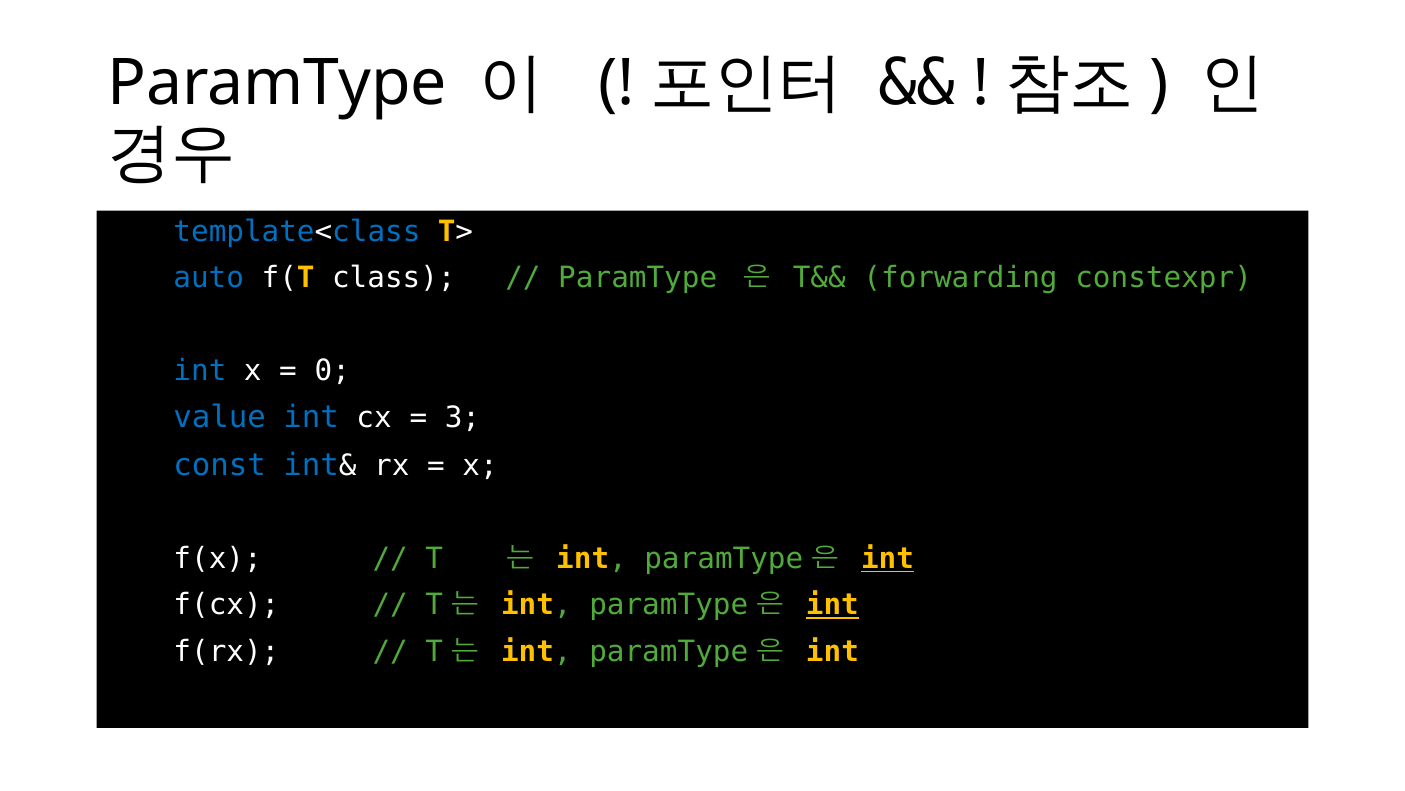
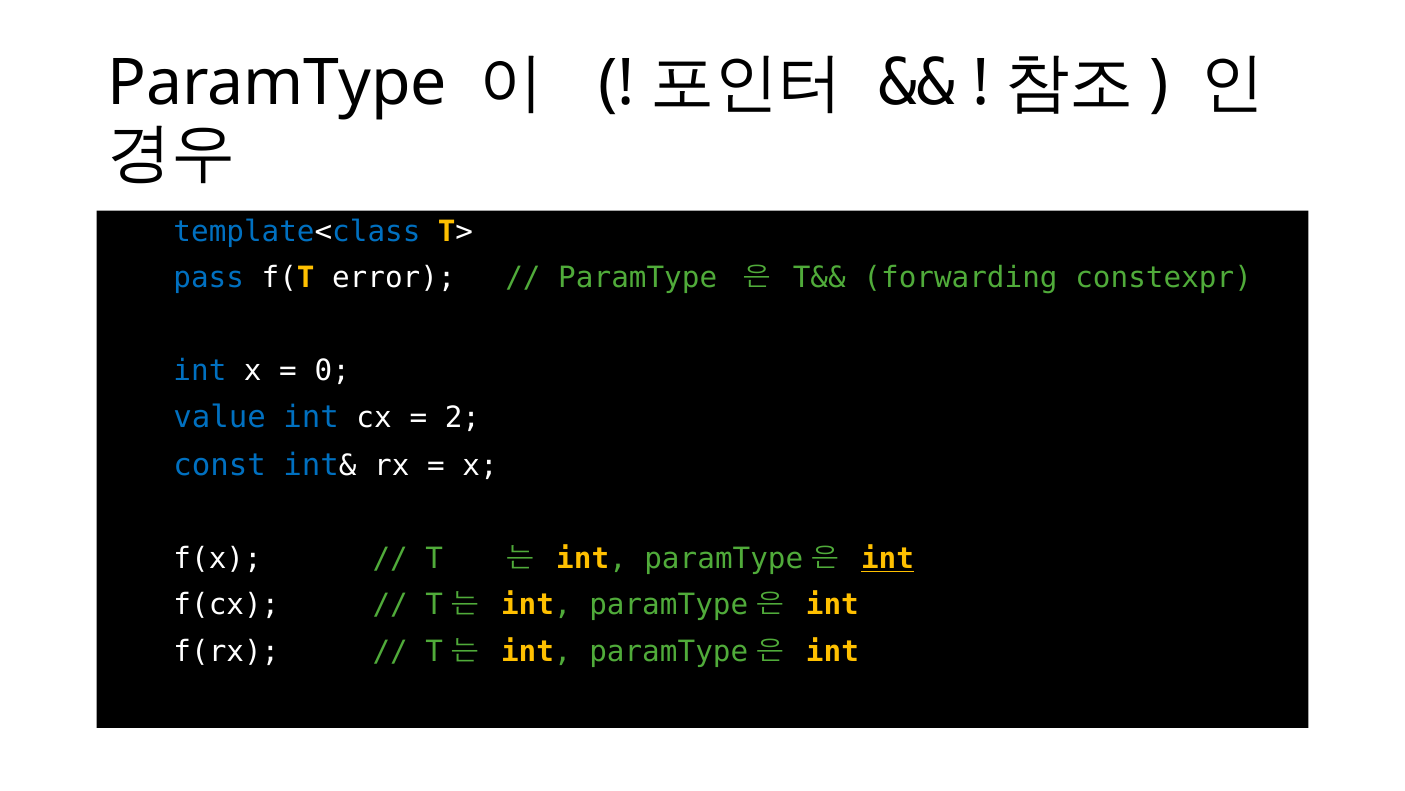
auto: auto -> pass (209, 278)
class: class -> error (394, 278)
3: 3 -> 2 (462, 418)
int underline: present -> none (832, 605)
